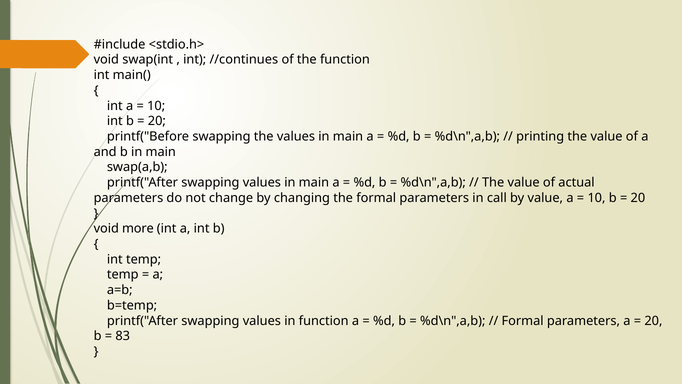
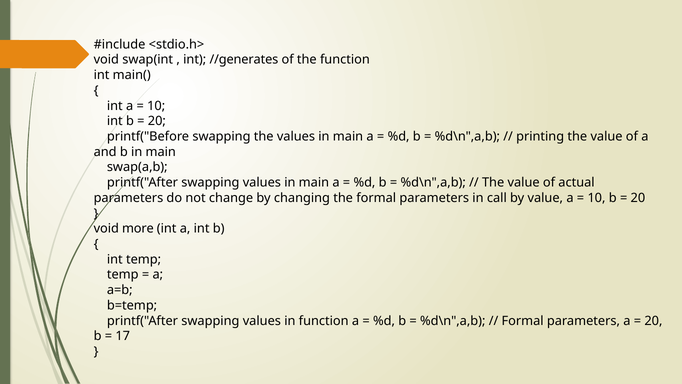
//continues: //continues -> //generates (244, 60)
83: 83 -> 17 (123, 336)
